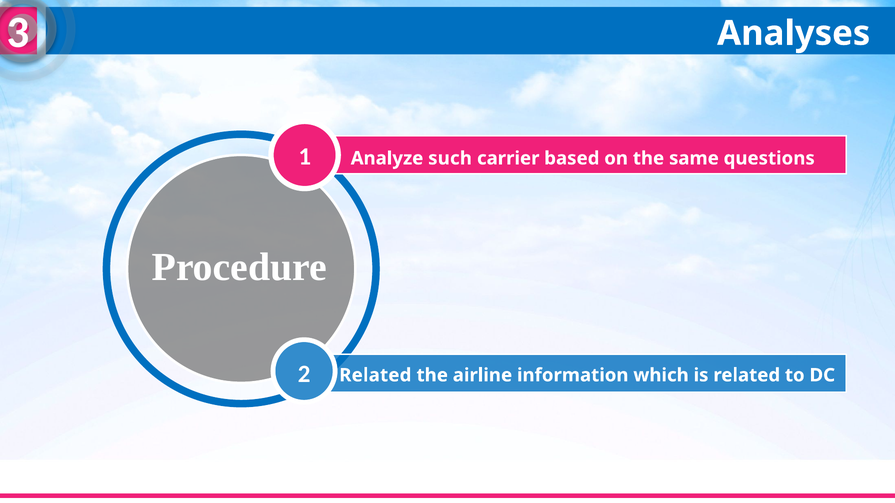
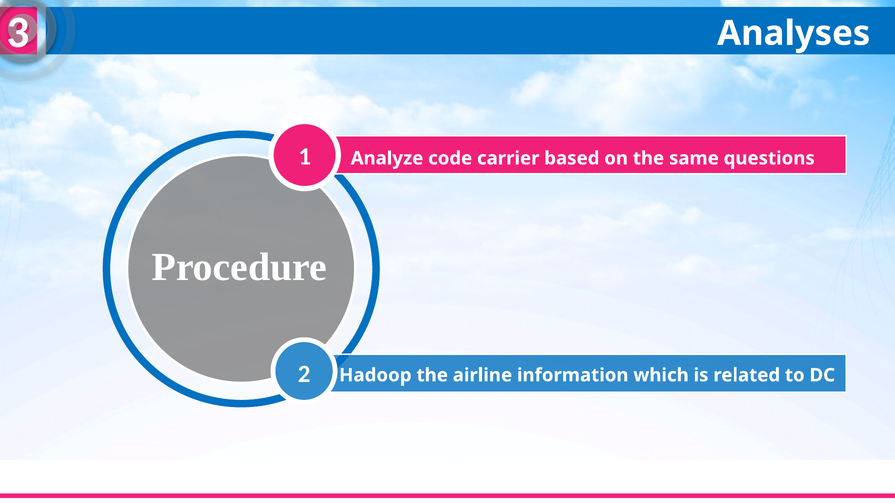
such: such -> code (450, 158)
Related: Related -> Hadoop (375, 376)
